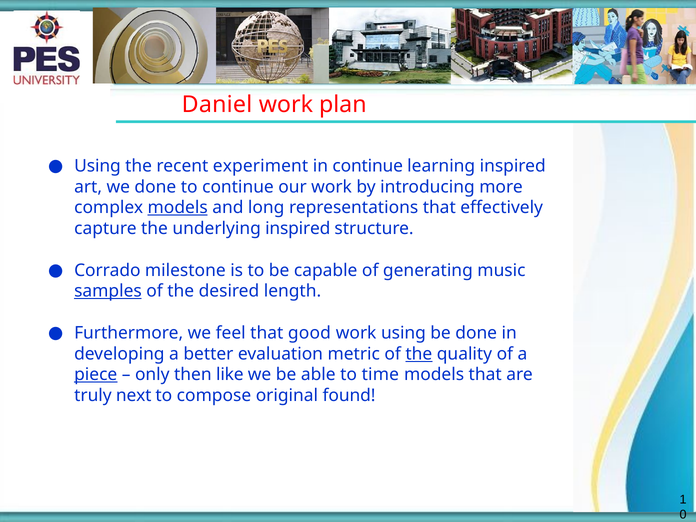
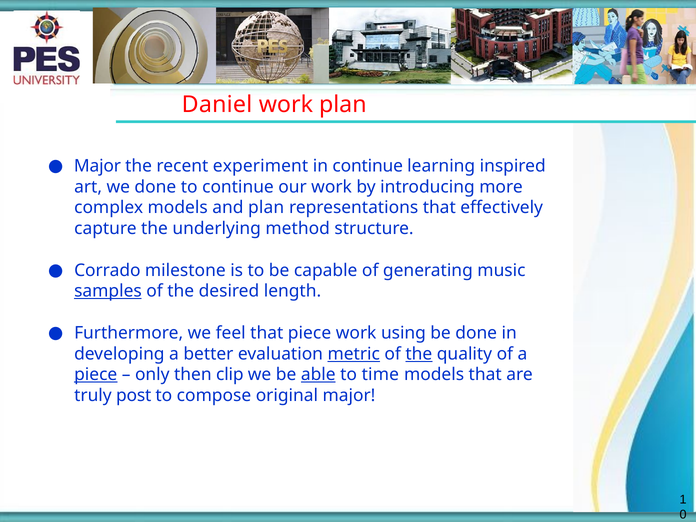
Using: Using -> Major (98, 166)
models underline: present -> none (178, 208)
and long: long -> plan (266, 208)
underlying inspired: inspired -> method (298, 229)
that good: good -> piece (310, 333)
metric underline: none -> present (354, 354)
like: like -> clip (230, 375)
able underline: none -> present (318, 375)
next: next -> post (134, 396)
original found: found -> major (349, 396)
